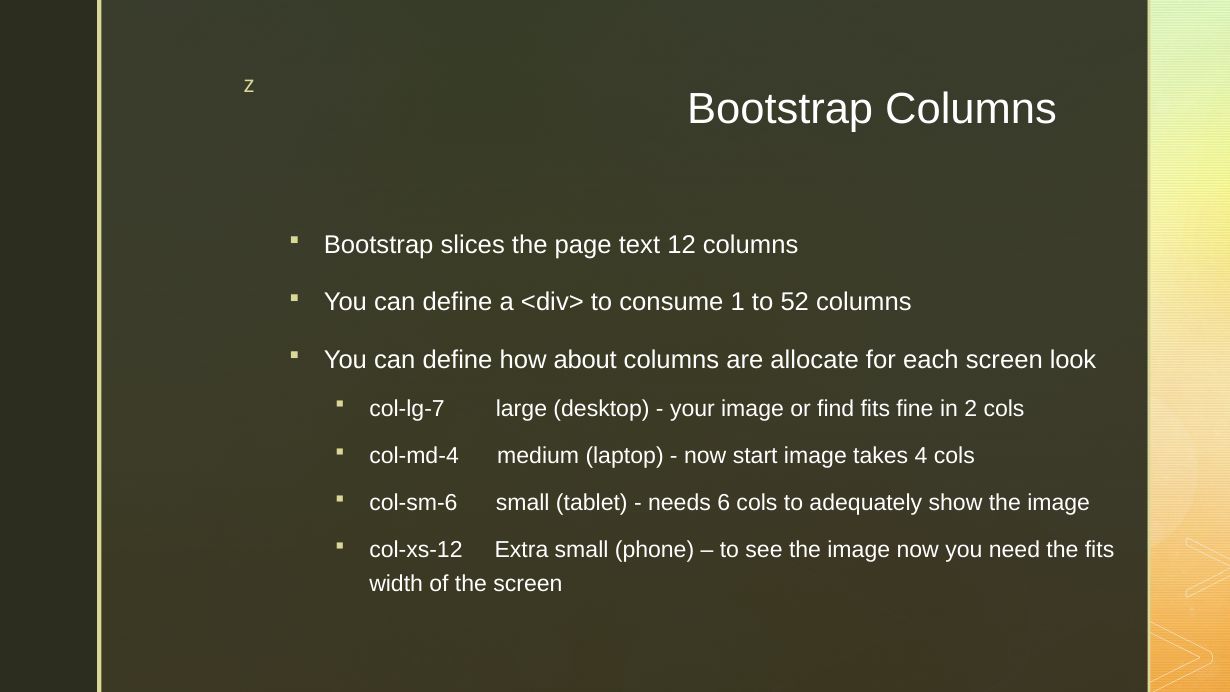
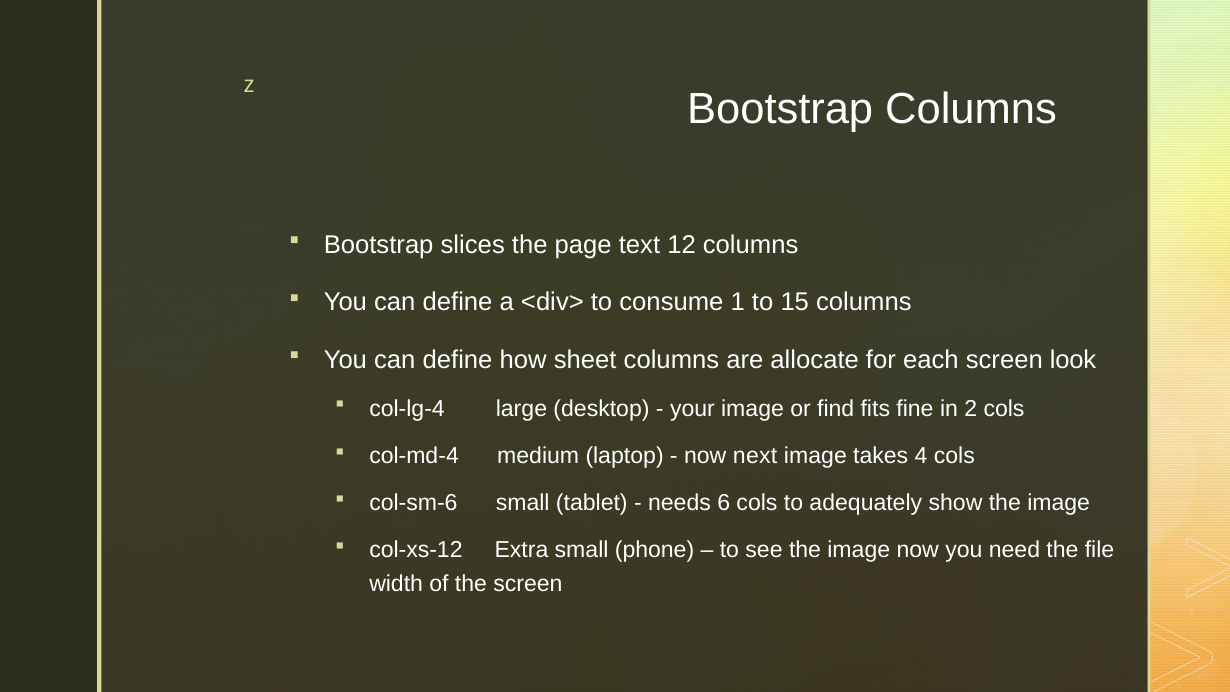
52: 52 -> 15 (795, 302)
about: about -> sheet (585, 360)
col-lg-7: col-lg-7 -> col-lg-4 (407, 408)
start: start -> next (755, 456)
the fits: fits -> file (1100, 550)
